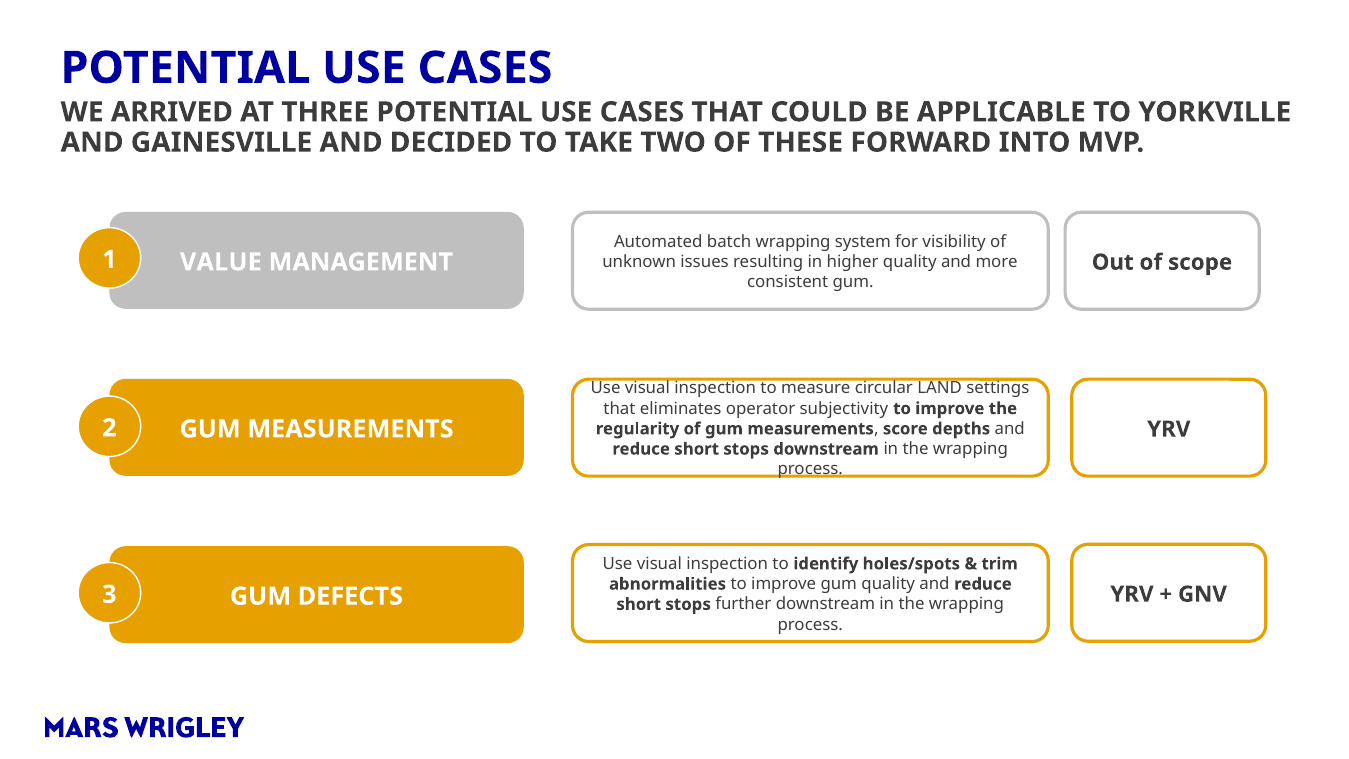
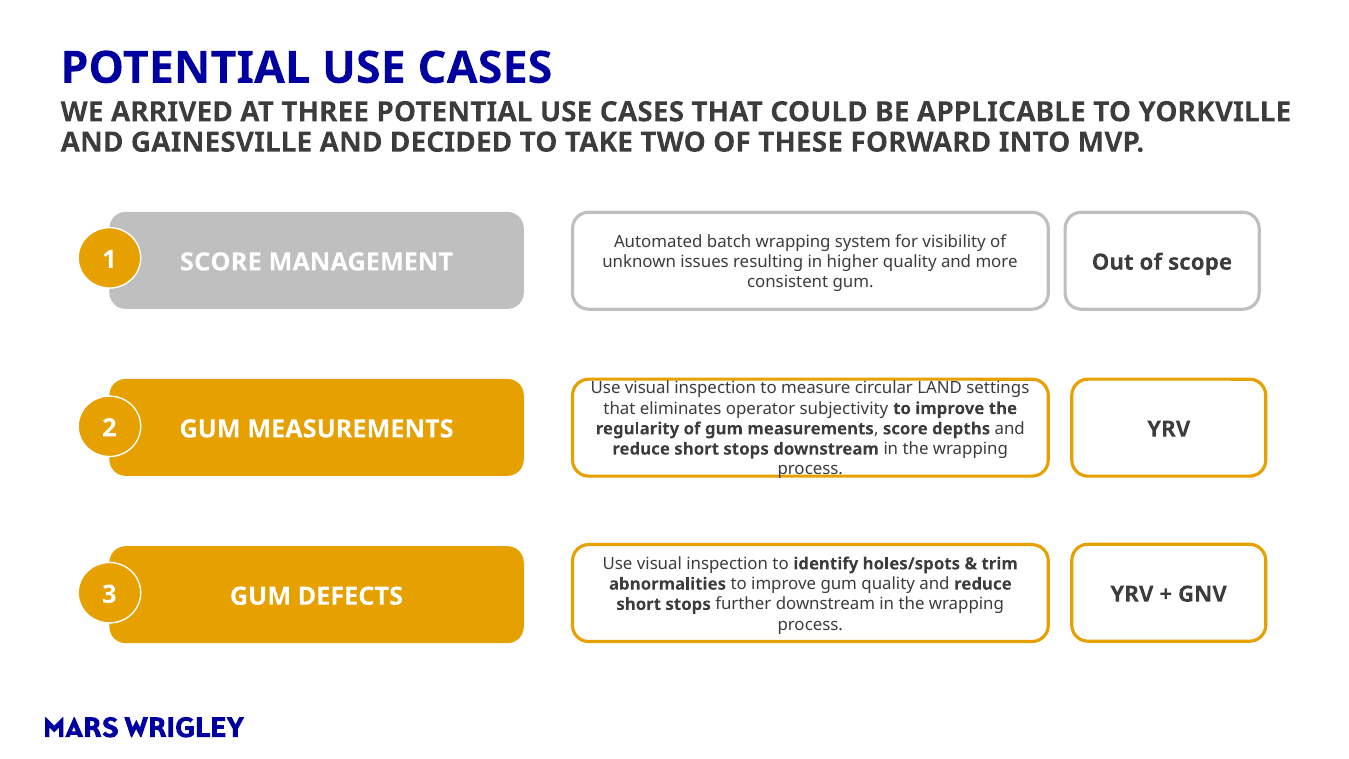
VALUE: VALUE -> SCORE (221, 262)
